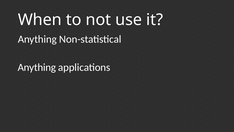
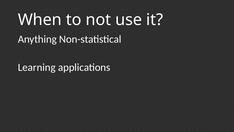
Anything: Anything -> Learning (37, 67)
